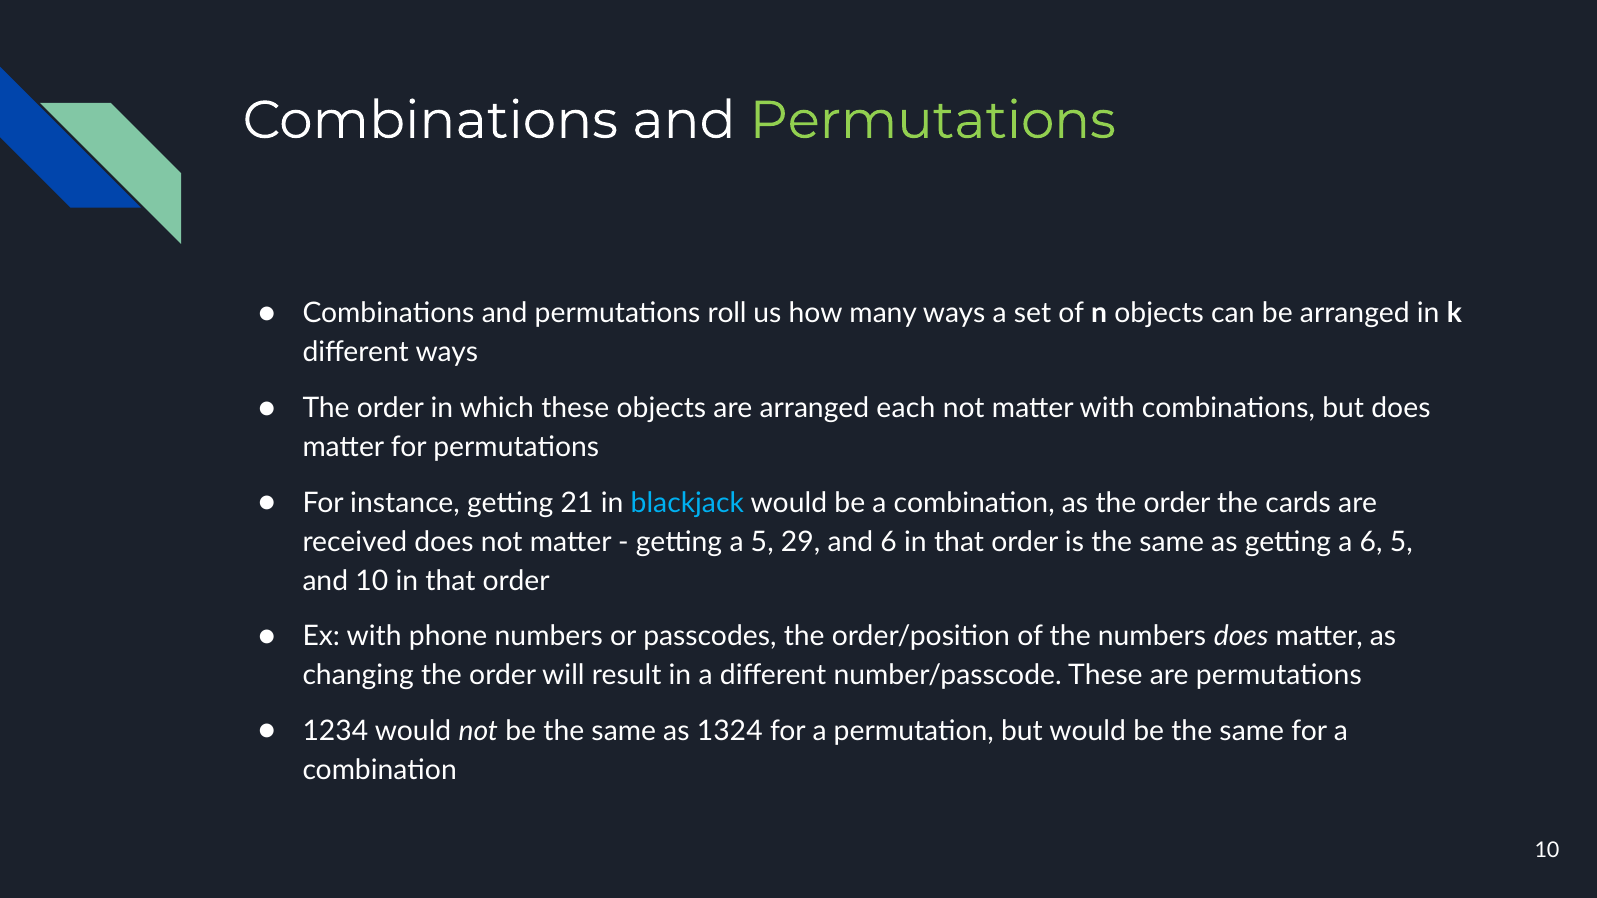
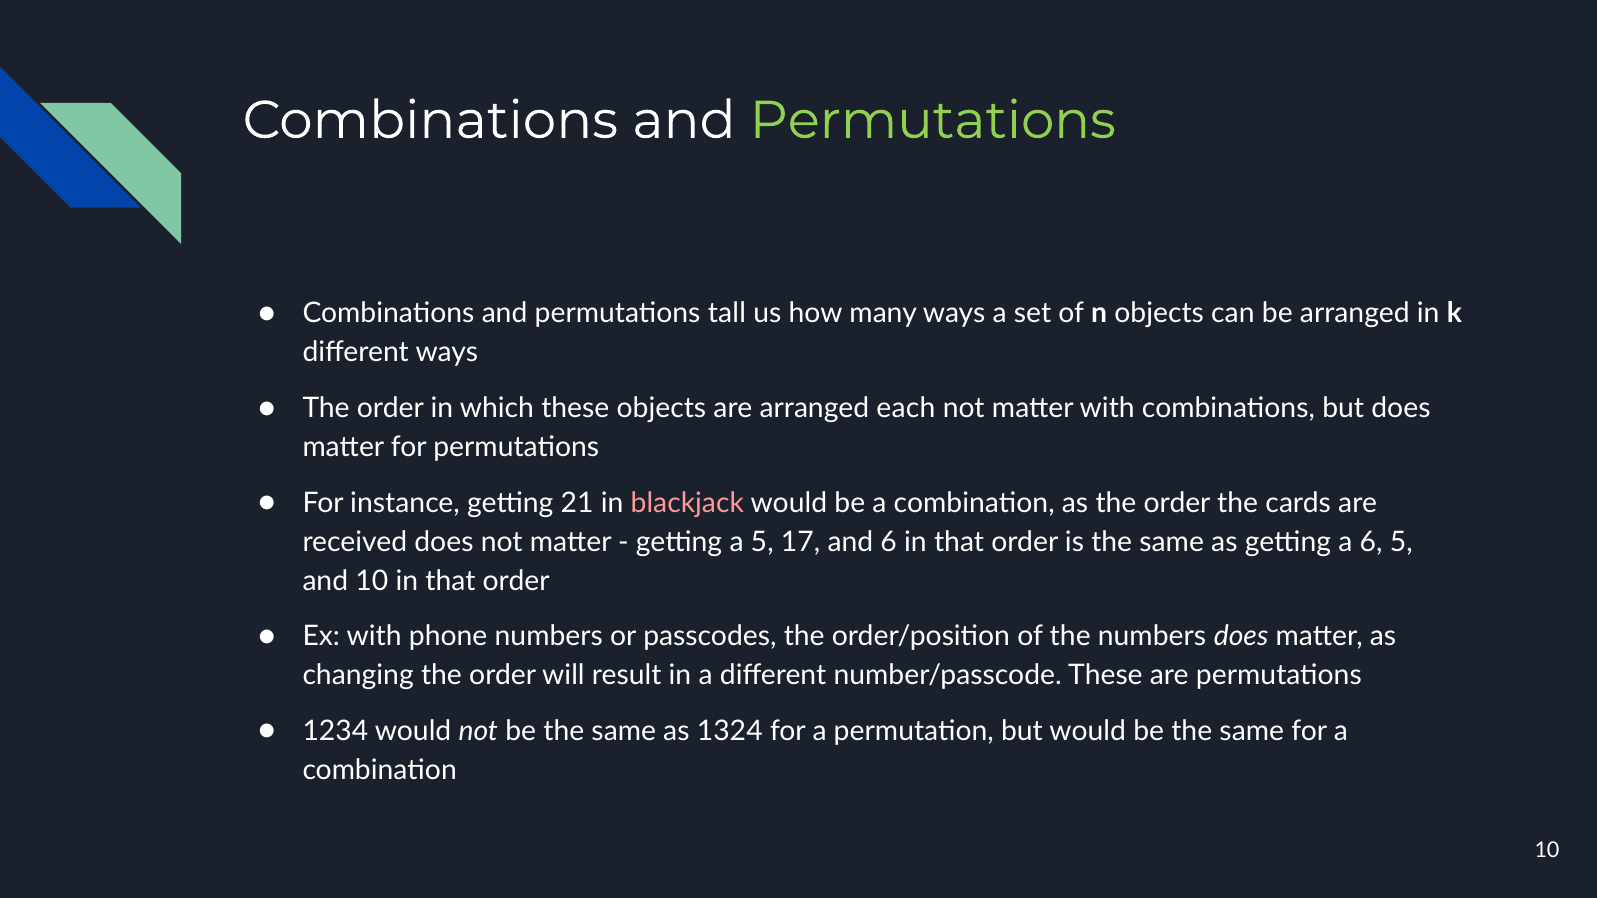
roll: roll -> tall (727, 314)
blackjack colour: light blue -> pink (687, 503)
29: 29 -> 17 (801, 542)
